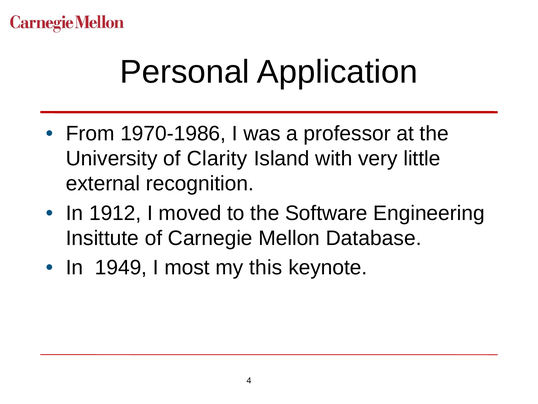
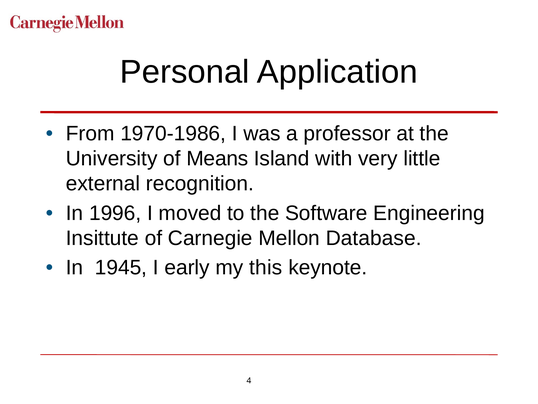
Clarity: Clarity -> Means (217, 158)
1912: 1912 -> 1996 (115, 213)
1949: 1949 -> 1945 (121, 267)
most: most -> early (187, 267)
